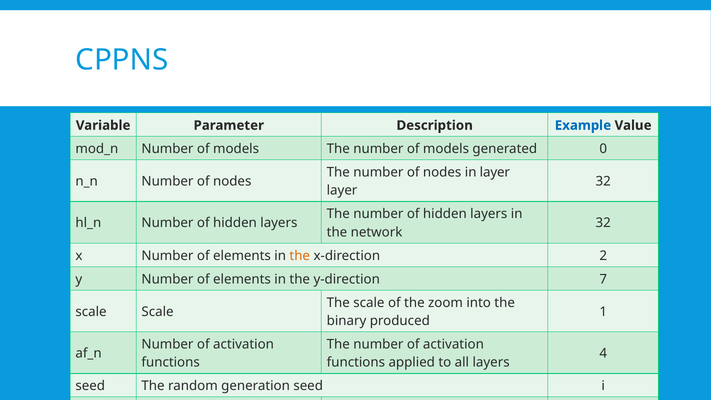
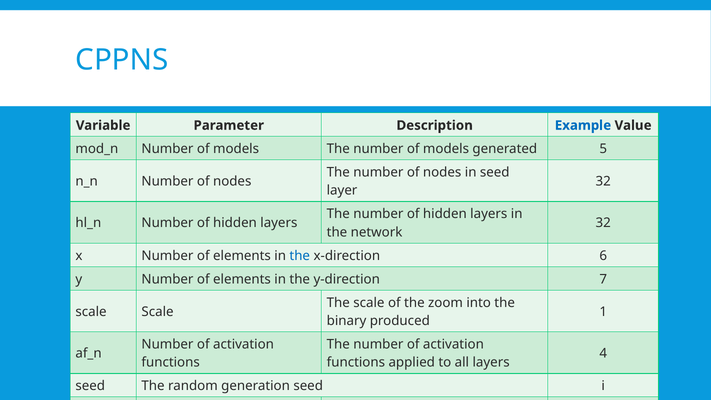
0: 0 -> 5 (603, 149)
in layer: layer -> seed (495, 172)
the colour: orange -> blue (300, 256)
2: 2 -> 6 (603, 256)
